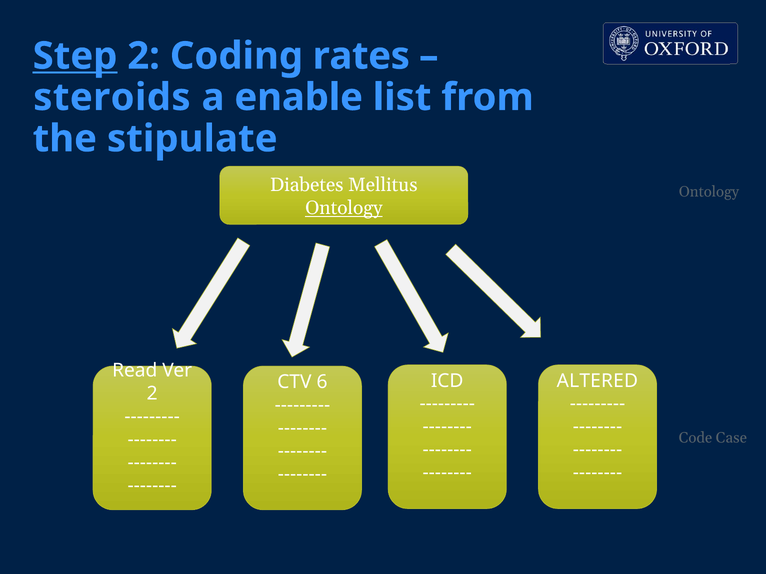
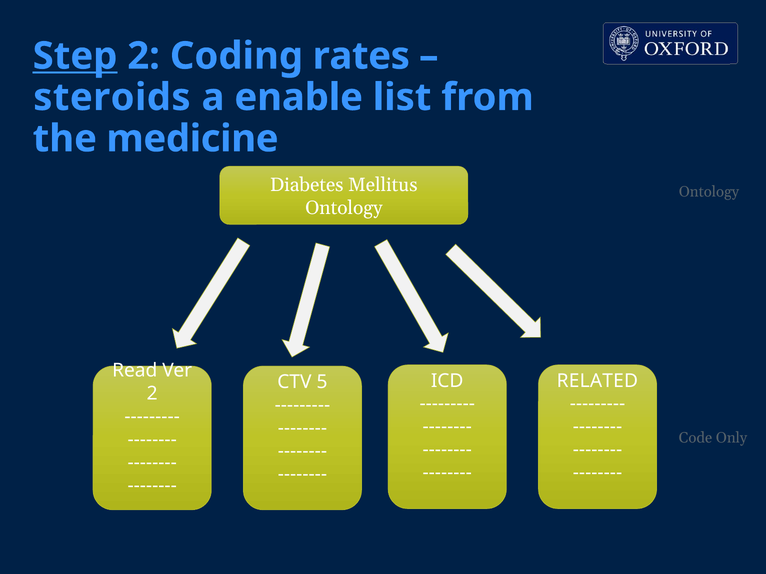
stipulate: stipulate -> medicine (192, 139)
Ontology underline: present -> none (344, 208)
ALTERED: ALTERED -> RELATED (597, 381)
6: 6 -> 5 (322, 382)
Case: Case -> Only (732, 438)
